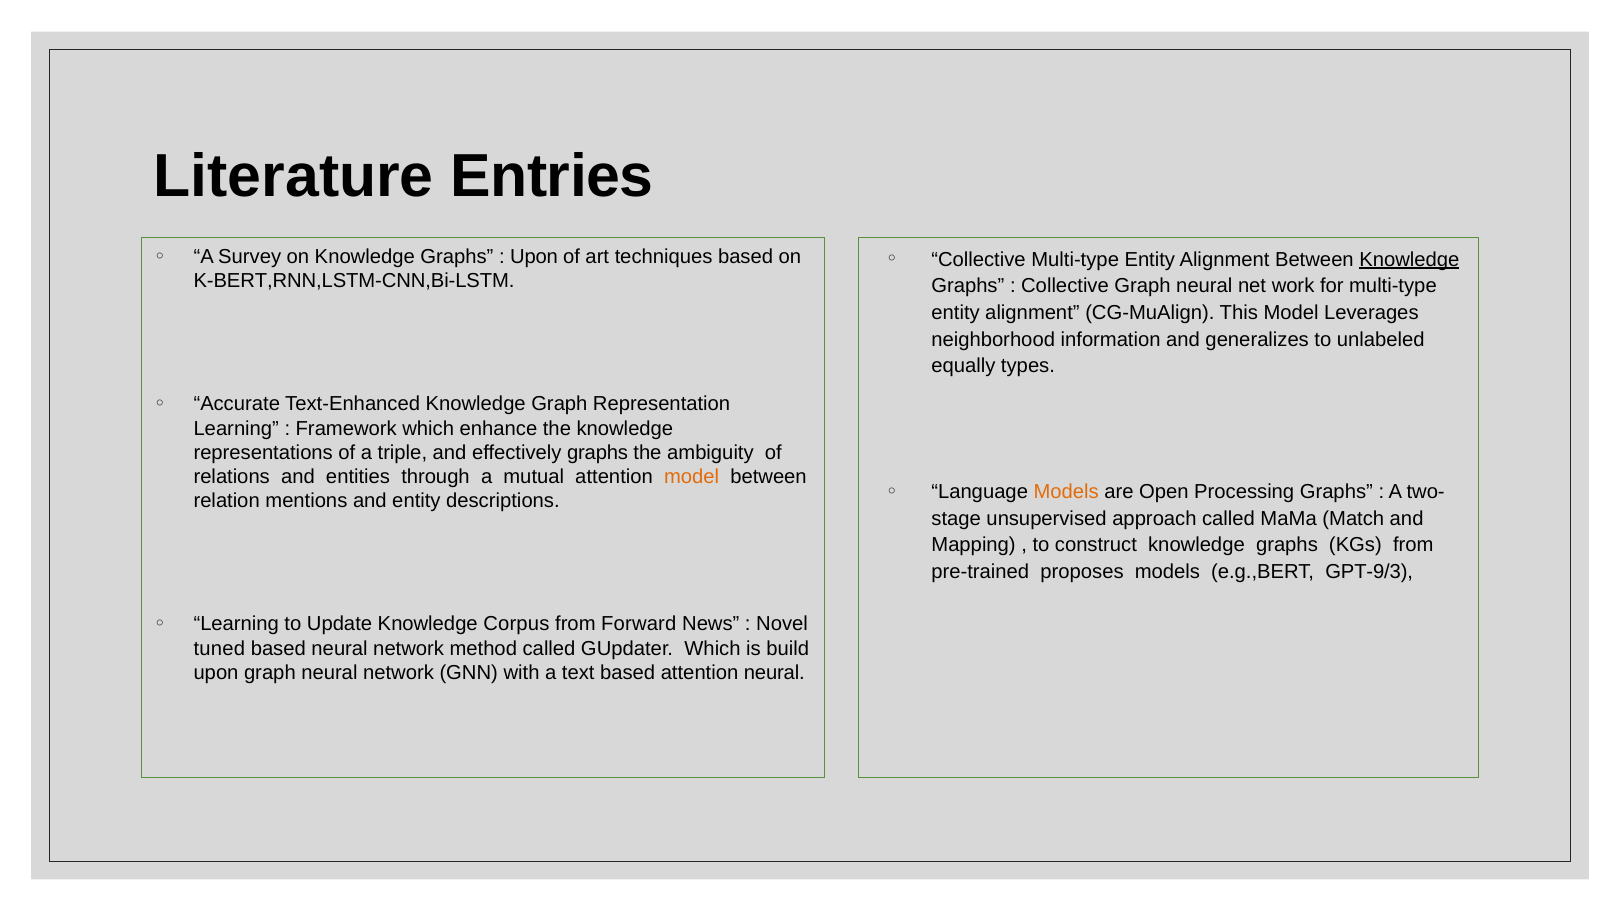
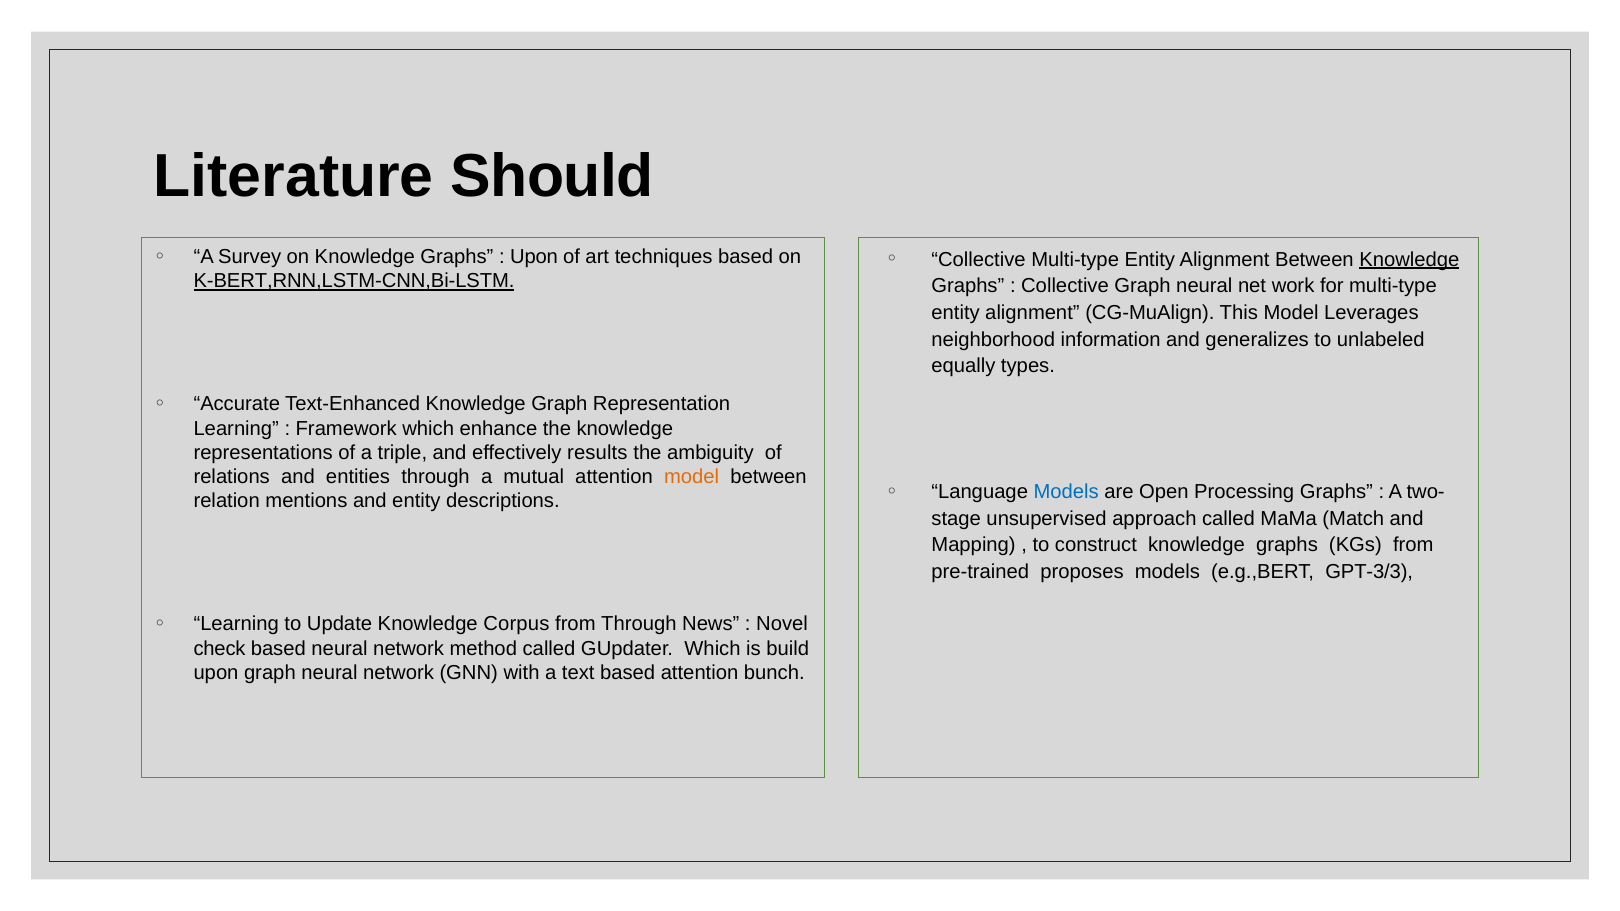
Entries: Entries -> Should (552, 176)
K-BERT,RNN,LSTM-CNN,Bi-LSTM underline: none -> present (354, 281)
effectively graphs: graphs -> results (597, 453)
Models colour: orange -> blue (1066, 492)
GPT-9/3: GPT-9/3 -> GPT-3/3 (1369, 572)
from Forward: Forward -> Through (639, 624)
tuned: tuned -> check (220, 649)
attention neural: neural -> bunch (774, 673)
